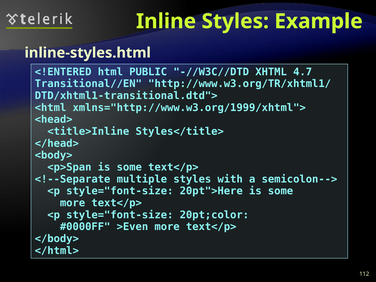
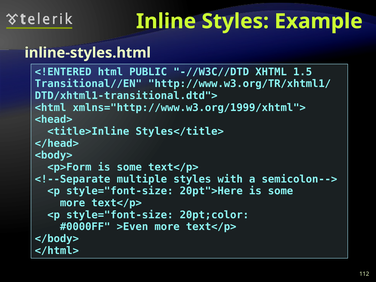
4.7: 4.7 -> 1.5 (303, 72)
<p>Span: <p>Span -> <p>Form (69, 167)
